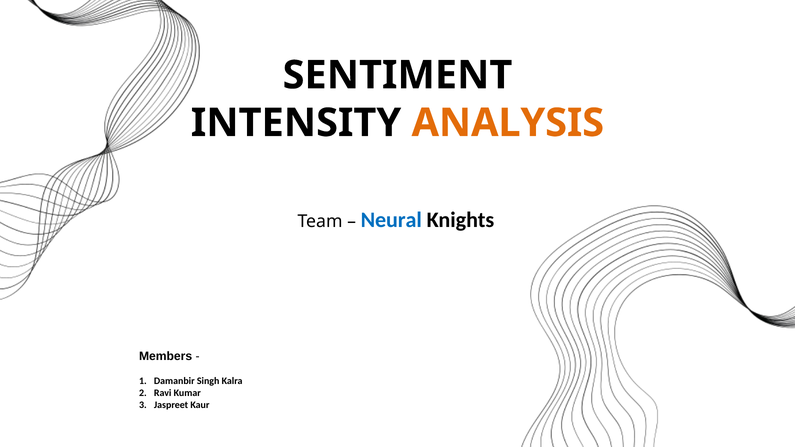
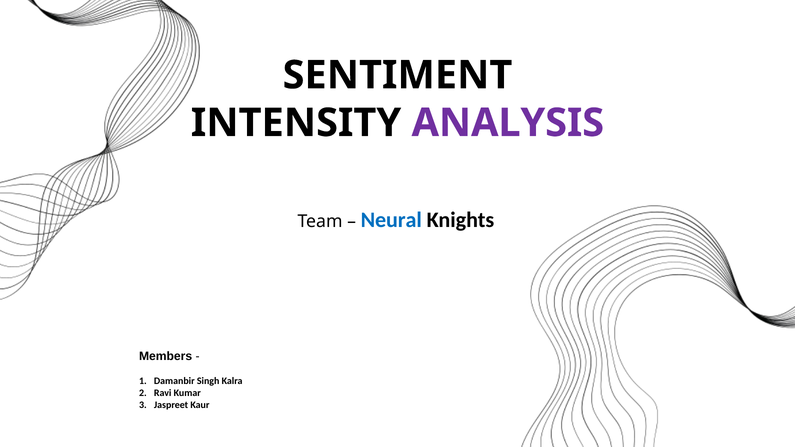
ANALYSIS colour: orange -> purple (508, 123)
